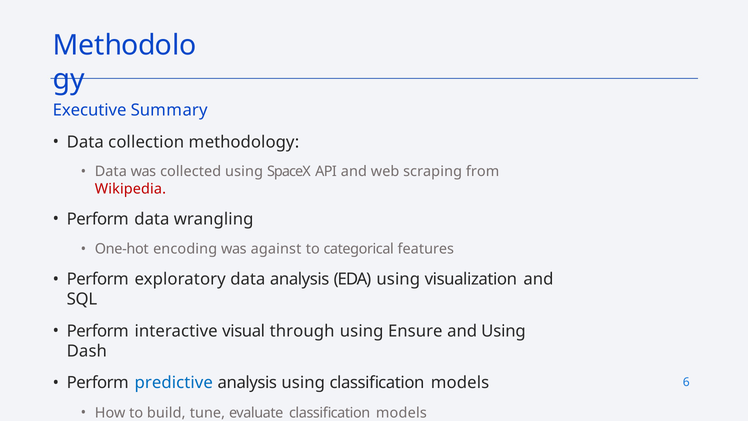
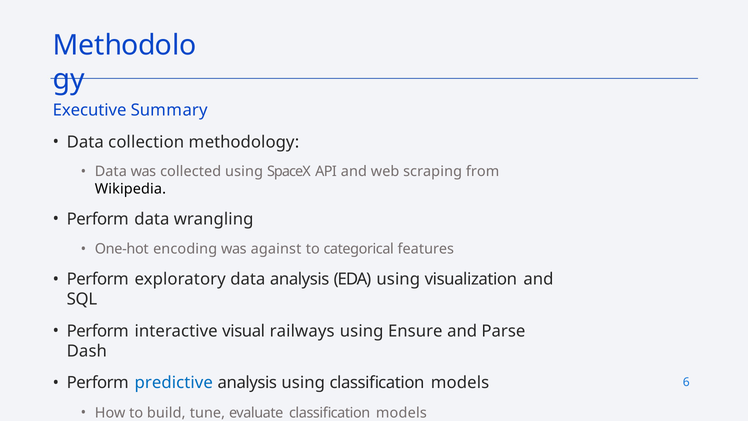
Wikipedia colour: red -> black (130, 189)
through: through -> railways (302, 331)
and Using: Using -> Parse (503, 331)
